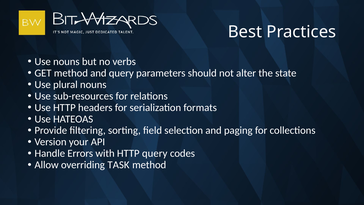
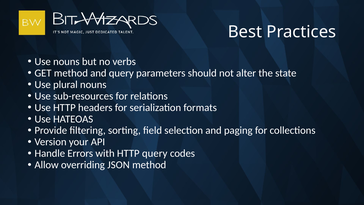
TASK: TASK -> JSON (118, 165)
